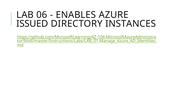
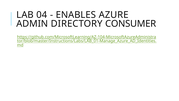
06: 06 -> 04 (42, 15)
ISSUED: ISSUED -> ADMIN (32, 24)
INSTANCES: INSTANCES -> CONSUMER (131, 24)
